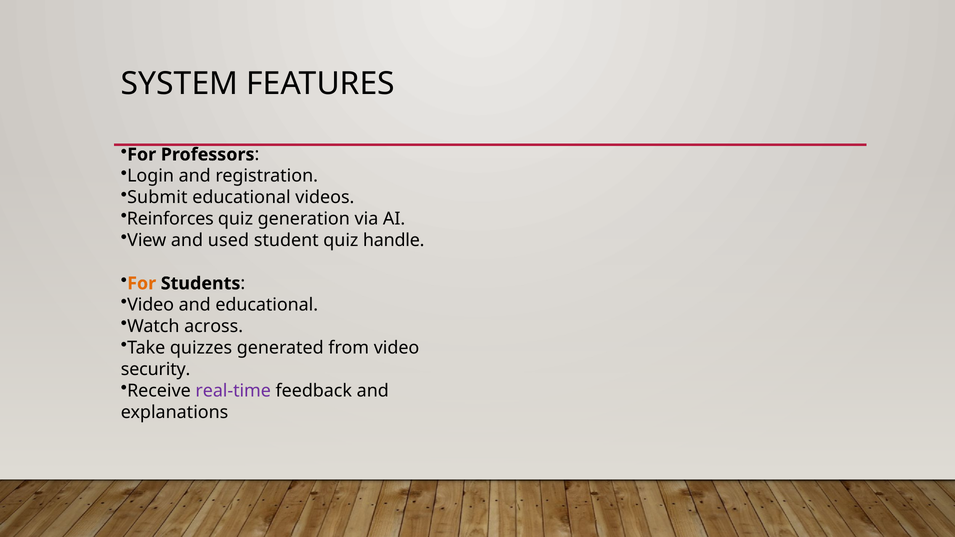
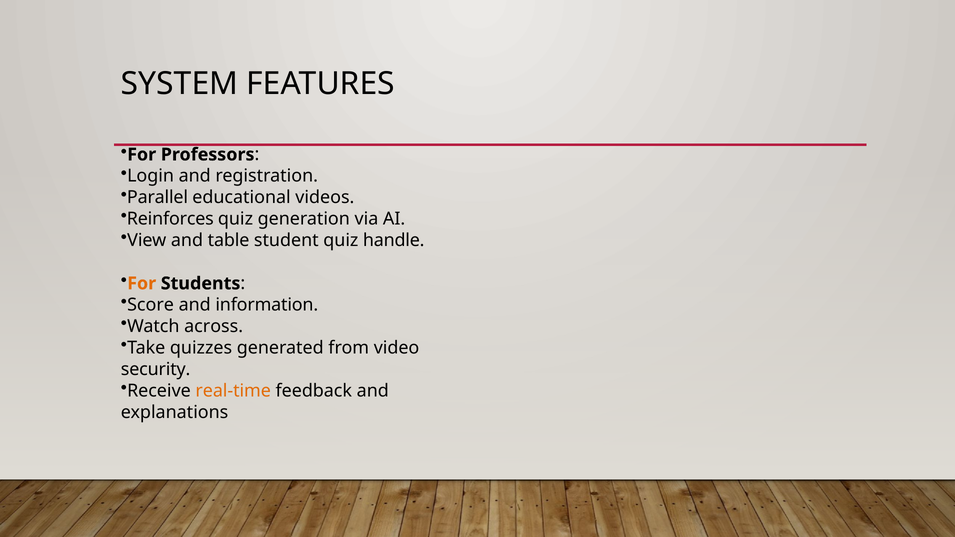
Submit: Submit -> Parallel (157, 198)
used: used -> table (229, 241)
Video: Video -> Score (151, 305)
and educational: educational -> information (267, 305)
real-time colour: purple -> orange (233, 391)
